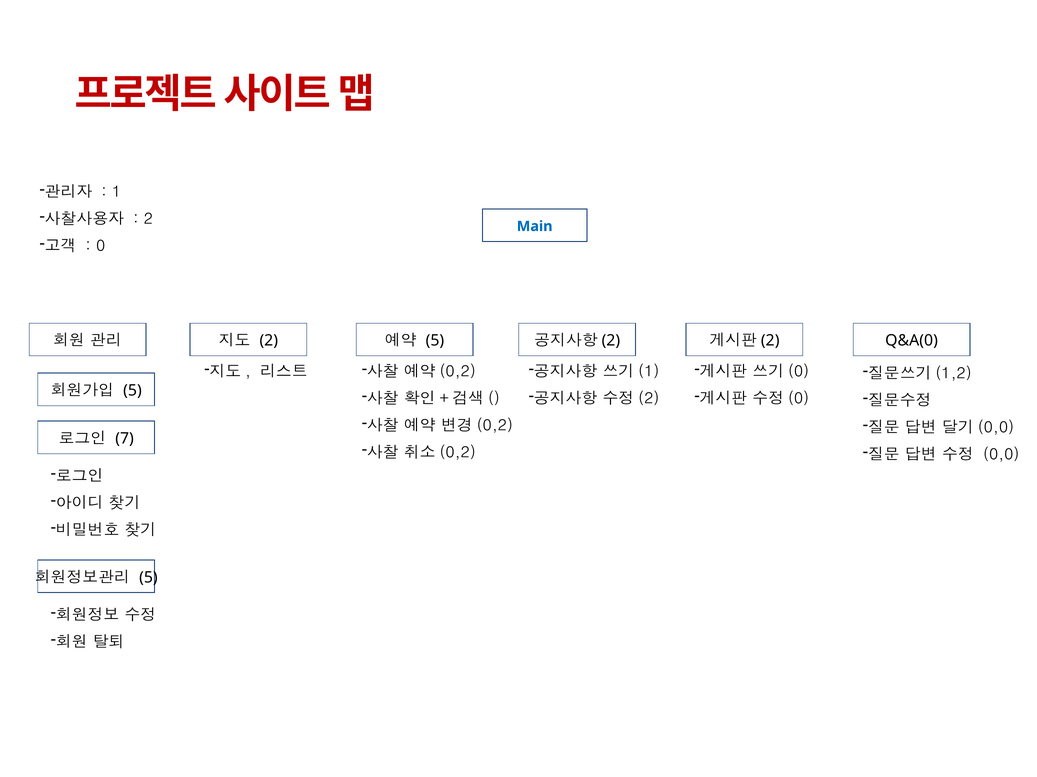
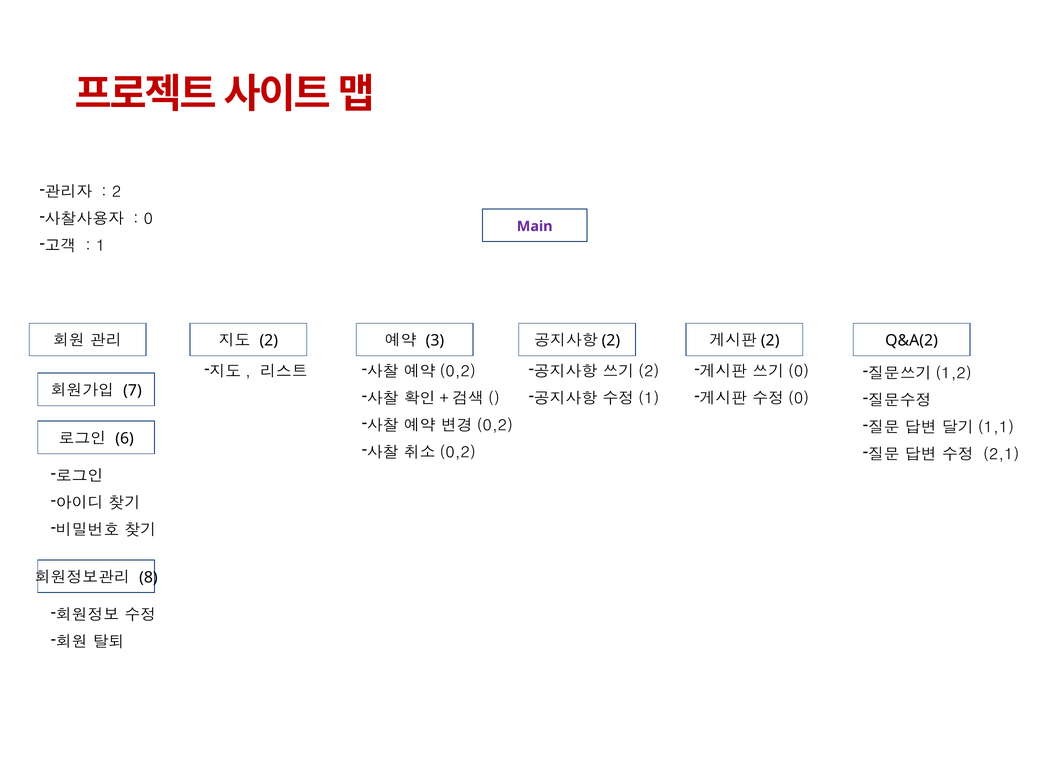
1: 1 -> 2 (117, 192)
2: 2 -> 0 (148, 219)
Main colour: blue -> purple (535, 227)
0: 0 -> 1 (101, 246)
5: 5 -> 3 (435, 341)
Q&A(0: Q&A(0 -> Q&A(2 (912, 341)
1: 1 -> 2 (649, 372)
5: 5 -> 7 (133, 391)
2: 2 -> 1 (649, 399)
0,0: 0,0 -> 1,1 (996, 428)
7: 7 -> 6 (125, 439)
0,0: 0,0 -> 2,1 (1001, 455)
5: 5 -> 8 (148, 578)
